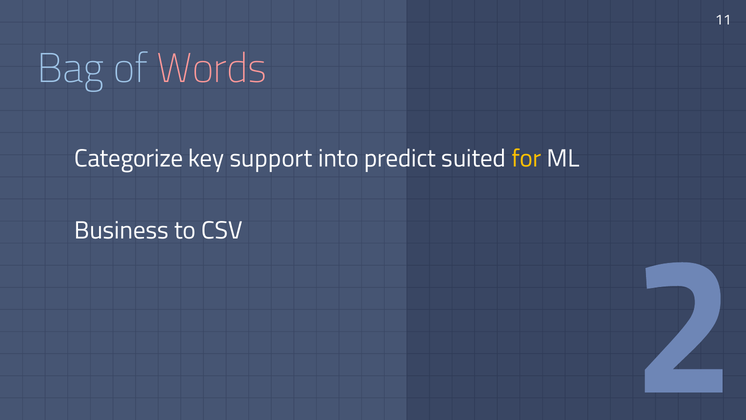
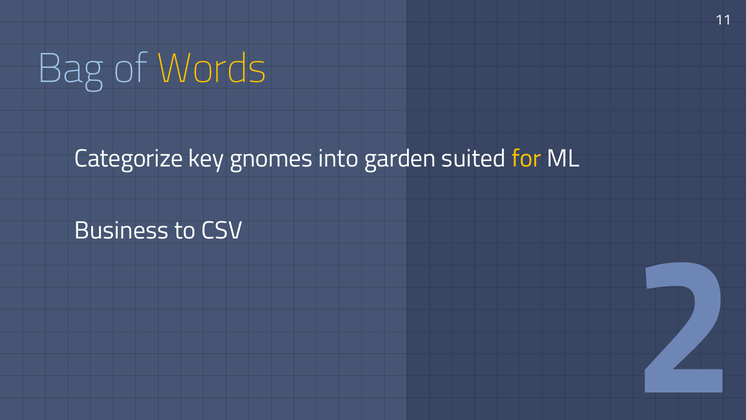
Words colour: pink -> yellow (212, 69)
support: support -> gnomes (271, 158)
predict: predict -> garden (400, 158)
